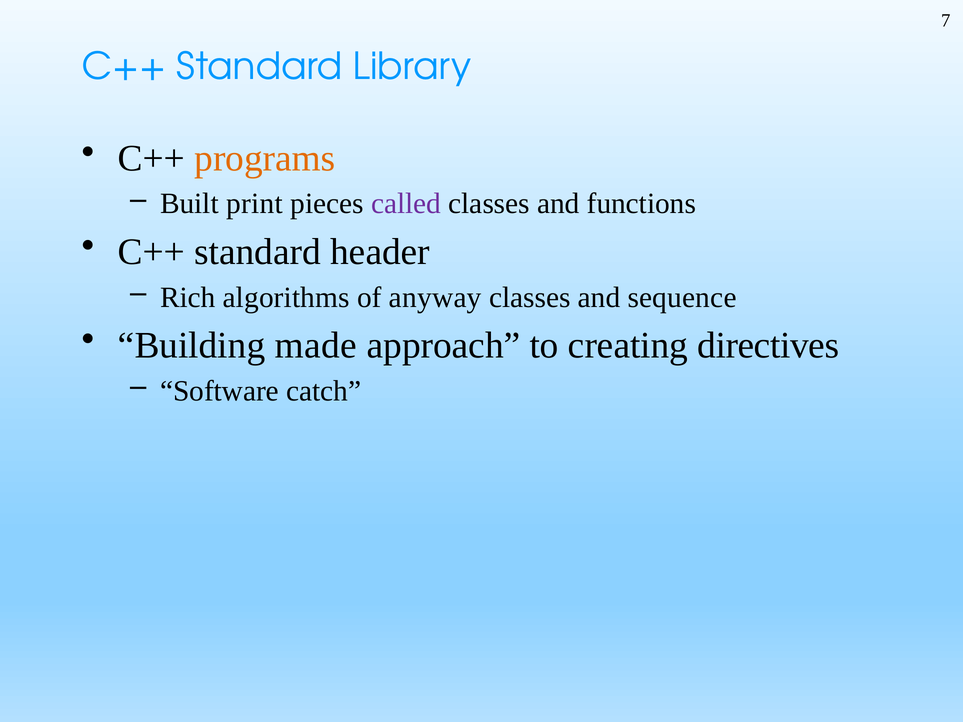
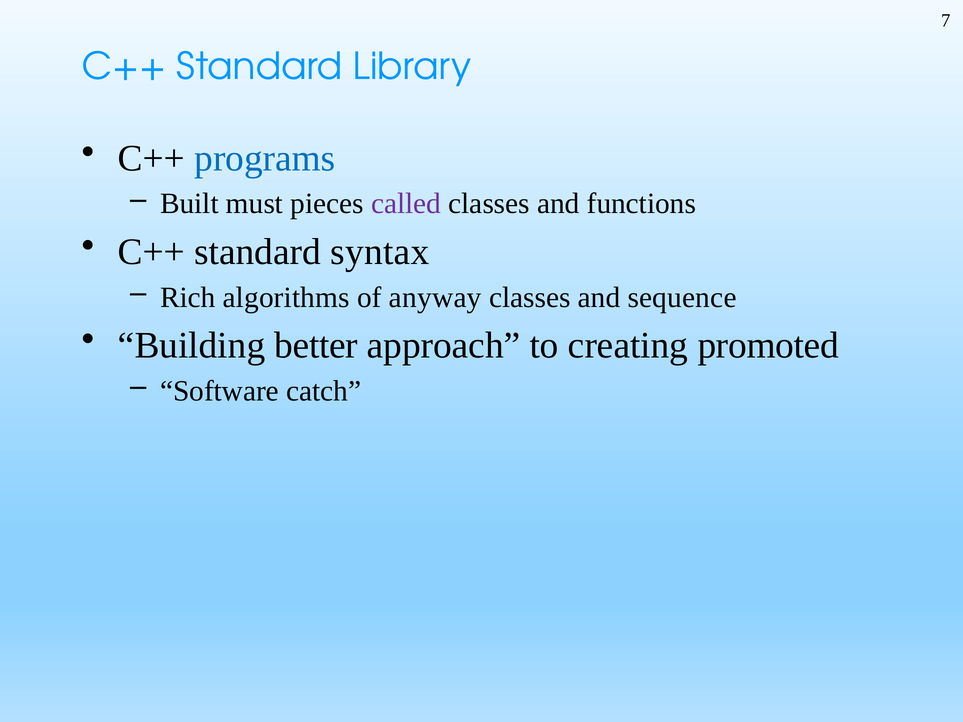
programs colour: orange -> blue (265, 158)
print: print -> must (255, 204)
header: header -> syntax (380, 252)
made: made -> better (316, 346)
directives: directives -> promoted (768, 346)
